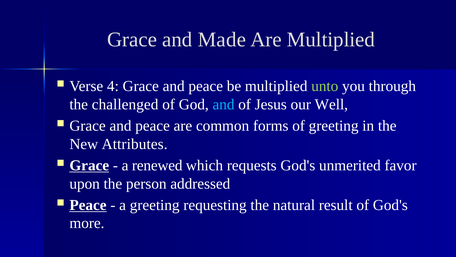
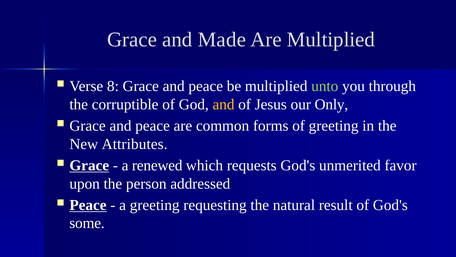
4: 4 -> 8 (113, 86)
challenged: challenged -> corruptible (125, 104)
and colour: light blue -> yellow (224, 104)
Well: Well -> Only (331, 104)
more: more -> some (87, 223)
